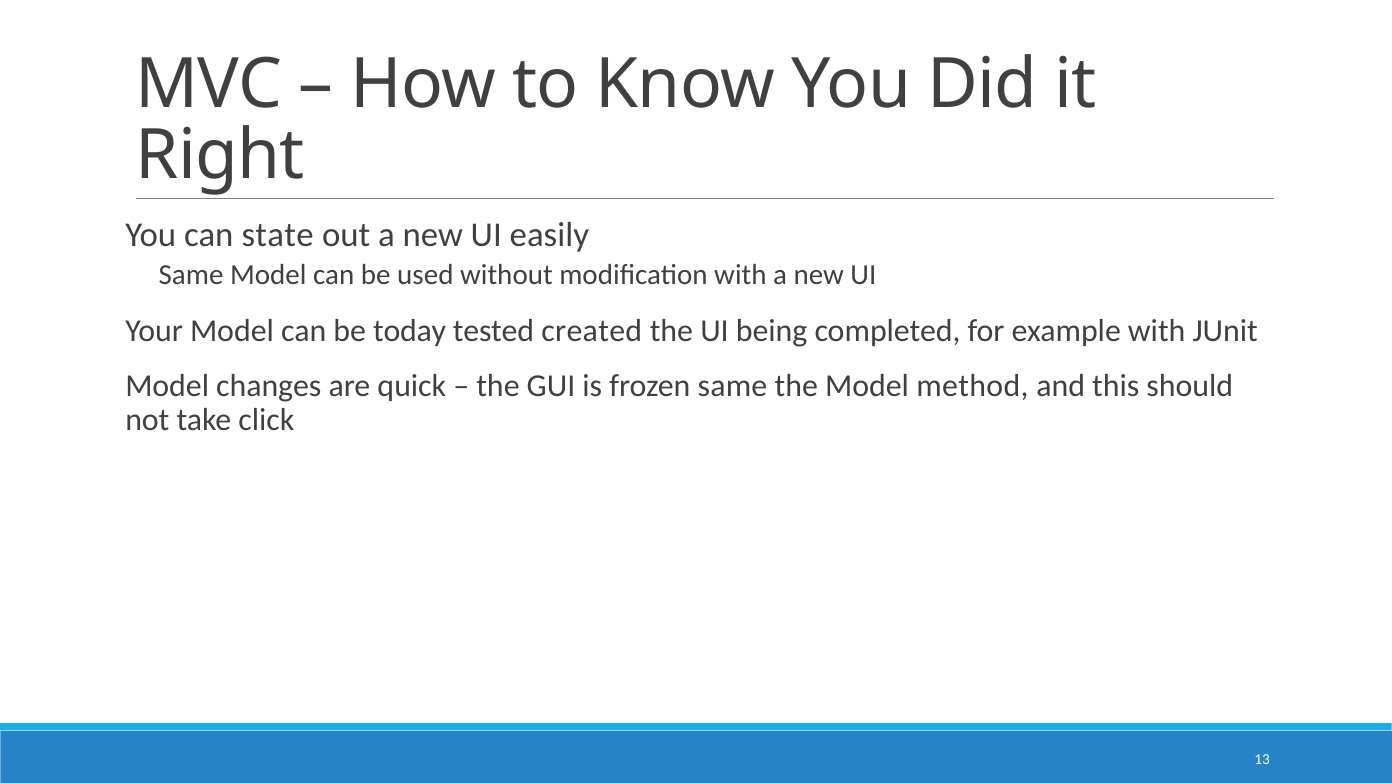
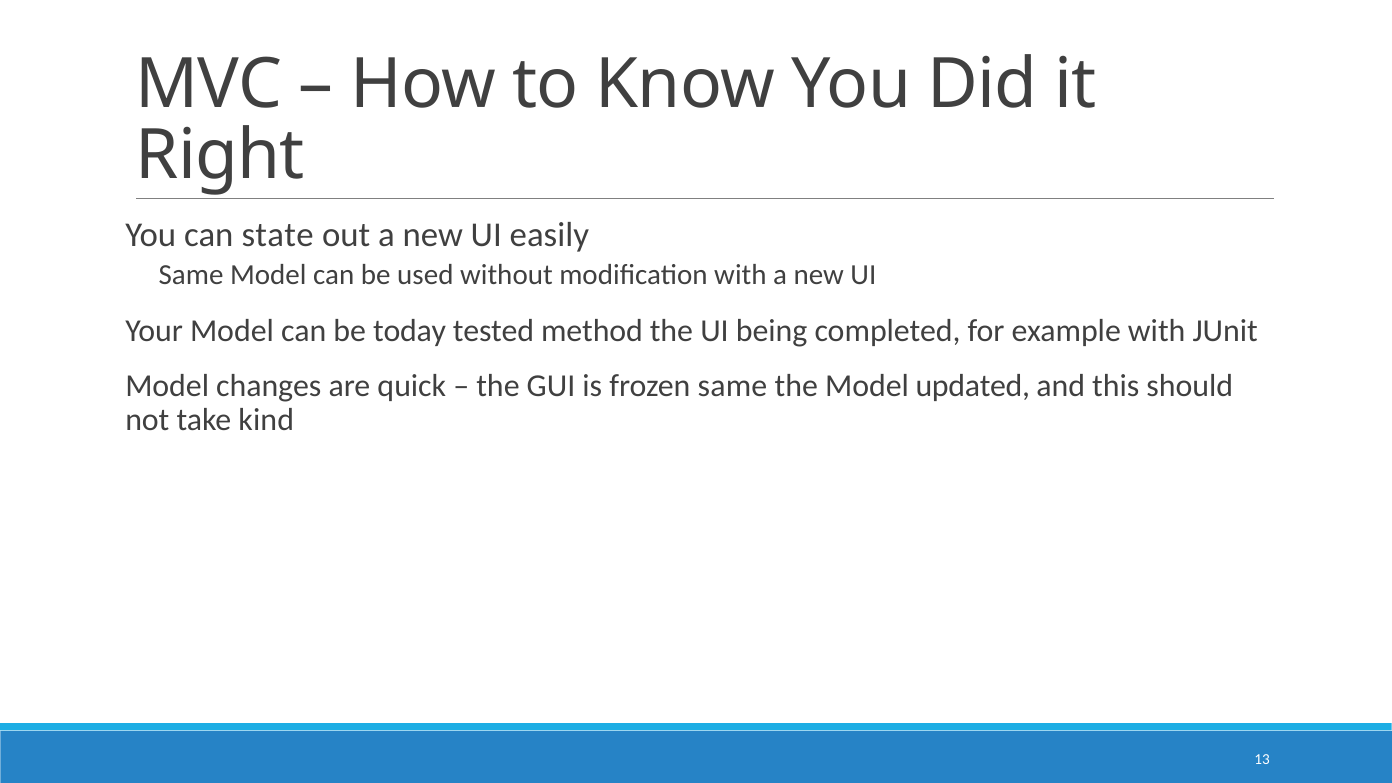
created: created -> method (592, 331)
method: method -> updated (973, 386)
click: click -> kind (266, 420)
